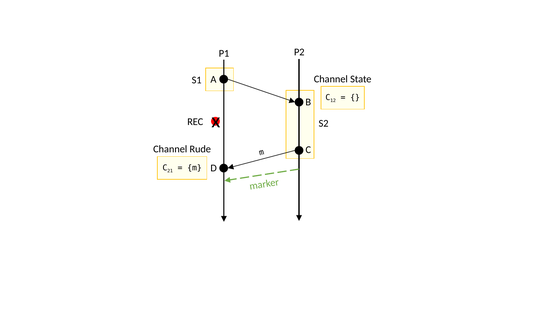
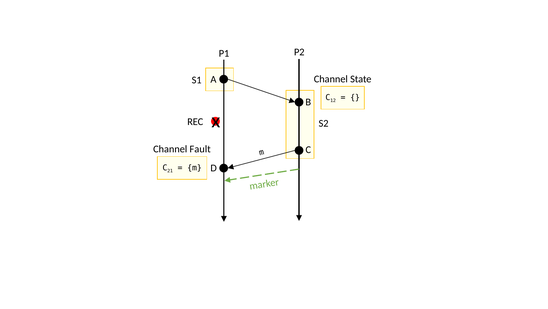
Rude: Rude -> Fault (200, 149)
